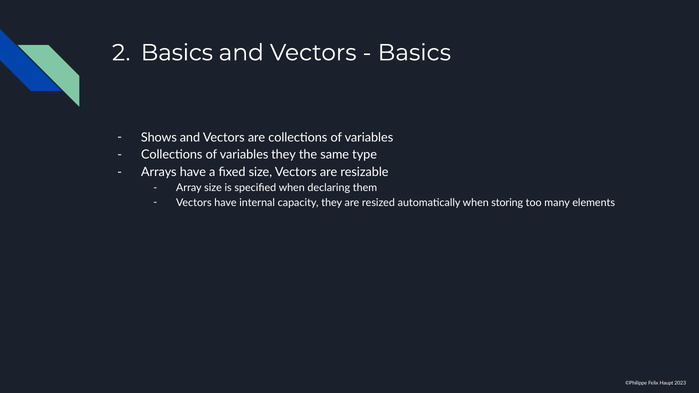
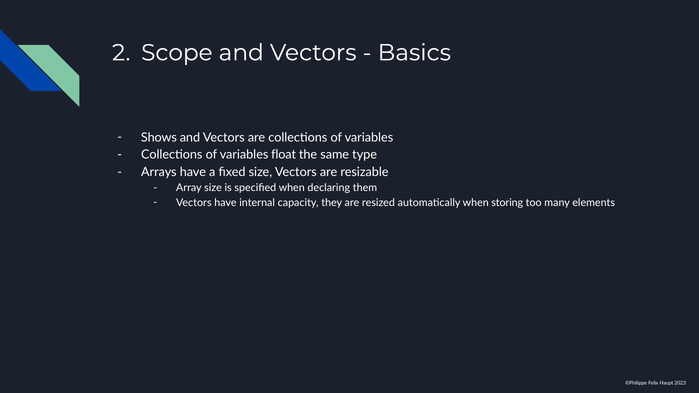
Basics: Basics -> Scope (177, 53)
variables they: they -> float (284, 155)
